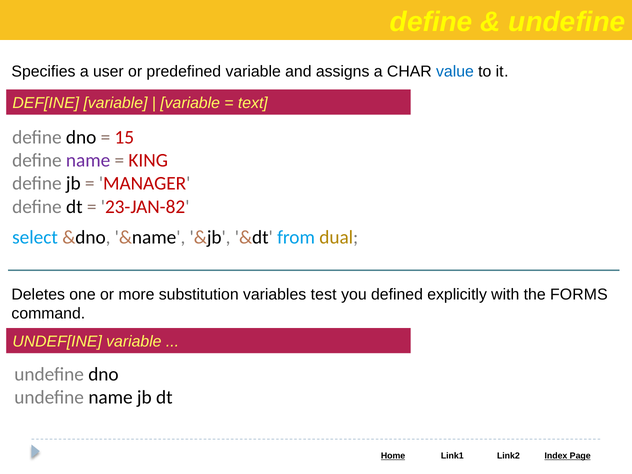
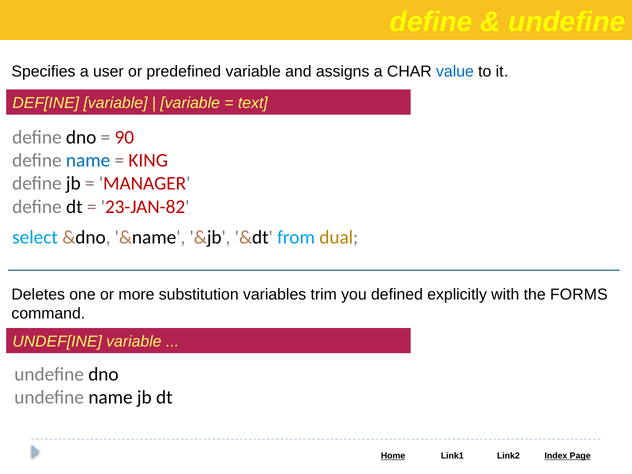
15: 15 -> 90 (124, 137)
name colour: purple -> blue (88, 160)
test: test -> trim (324, 294)
